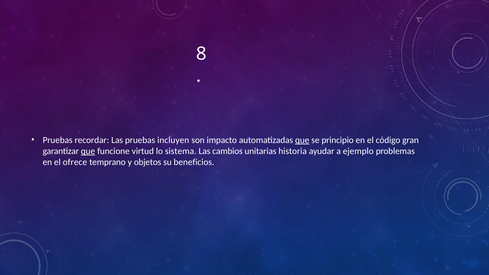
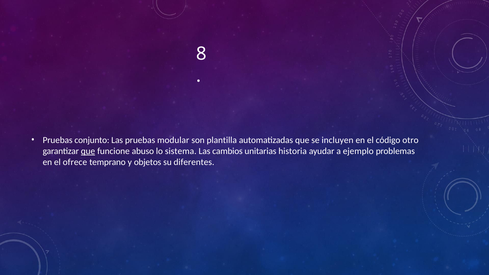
recordar: recordar -> conjunto (92, 140)
incluyen: incluyen -> modular (173, 140)
impacto: impacto -> plantilla (222, 140)
que underline: present -> none (302, 140)
principio: principio -> incluyen (338, 140)
gran: gran -> otro (410, 140)
virtud: virtud -> abuso (143, 151)
beneficios: beneficios -> diferentes (194, 162)
